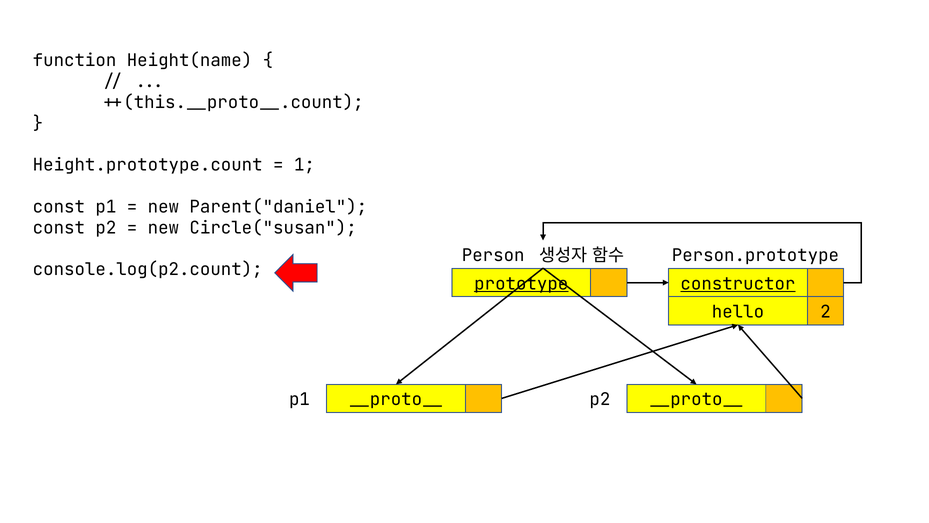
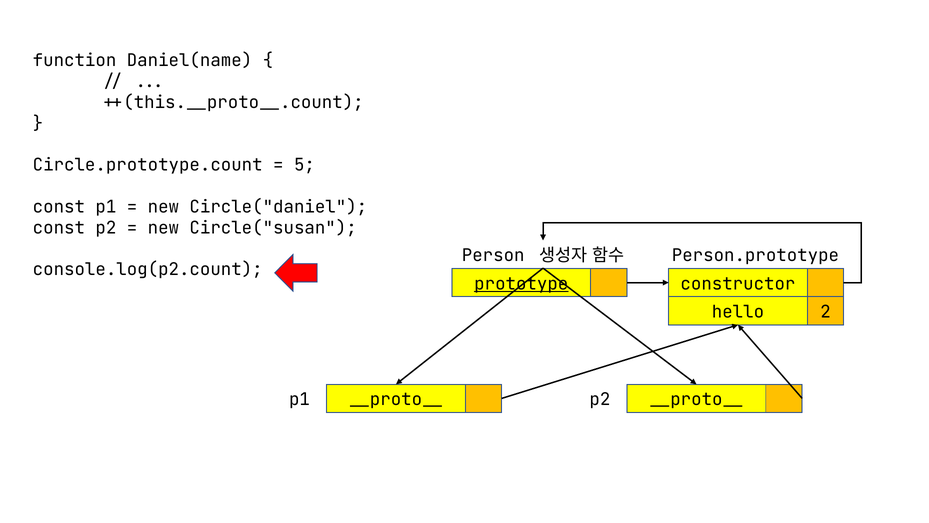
Height(name: Height(name -> Daniel(name (189, 60)
Height.prototype.count: Height.prototype.count -> Circle.prototype.count (148, 165)
1: 1 -> 5 (304, 165)
Parent("daniel: Parent("daniel -> Circle("daniel (278, 207)
constructor underline: present -> none (738, 284)
